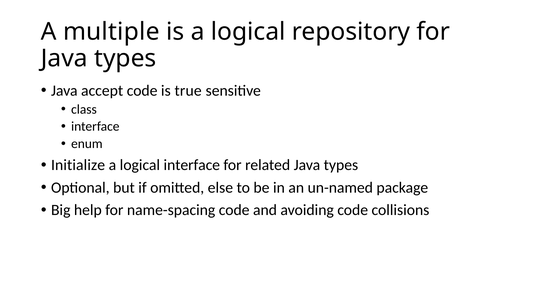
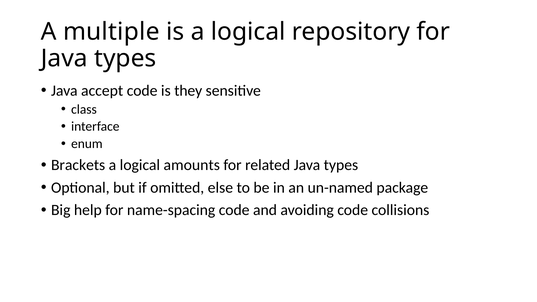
true: true -> they (188, 91)
Initialize: Initialize -> Brackets (78, 165)
logical interface: interface -> amounts (192, 165)
